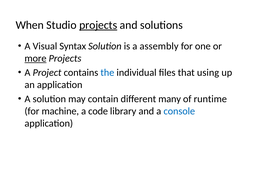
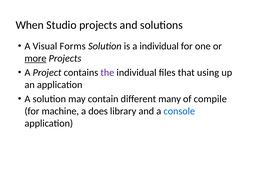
projects underline: present -> none (98, 25)
Syntax: Syntax -> Forms (73, 46)
a assembly: assembly -> individual (159, 46)
the colour: blue -> purple (107, 72)
runtime: runtime -> compile (210, 99)
code: code -> does (98, 111)
